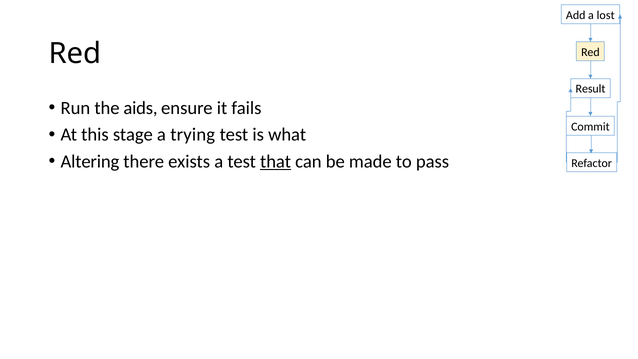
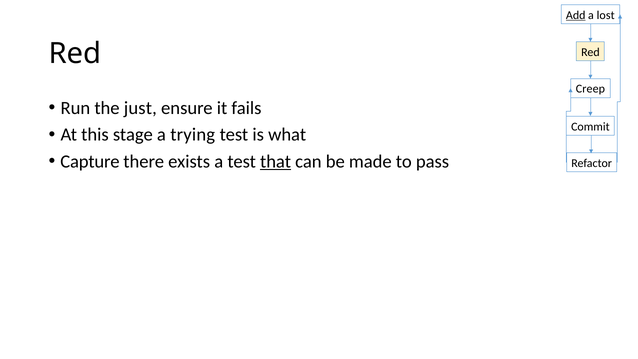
Add underline: none -> present (576, 15)
Result: Result -> Creep (590, 89)
aids: aids -> just (140, 108)
Altering: Altering -> Capture (90, 161)
